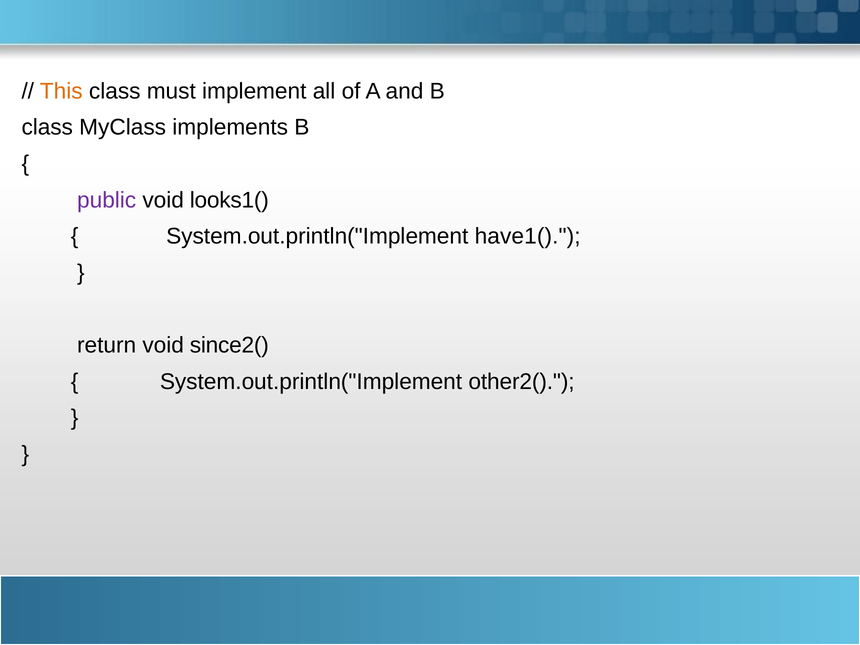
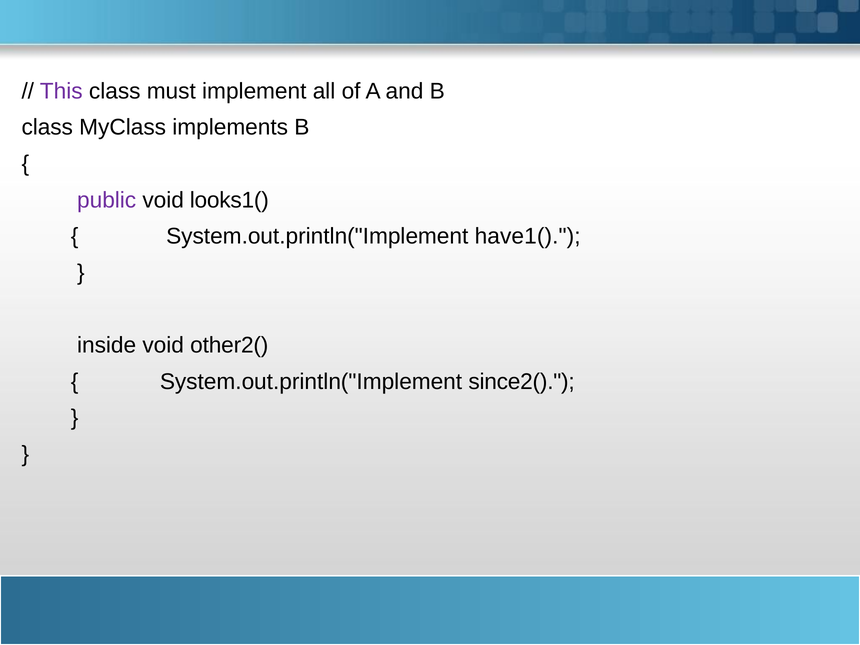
This colour: orange -> purple (61, 91)
return: return -> inside (107, 345)
since2(: since2( -> other2( (229, 345)
other2(: other2( -> since2( (522, 382)
